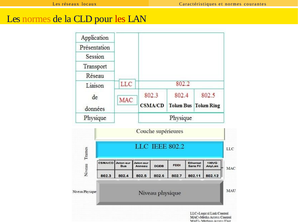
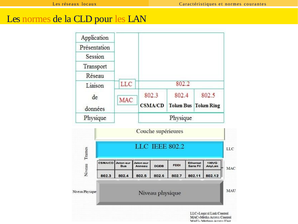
les colour: red -> orange (120, 19)
